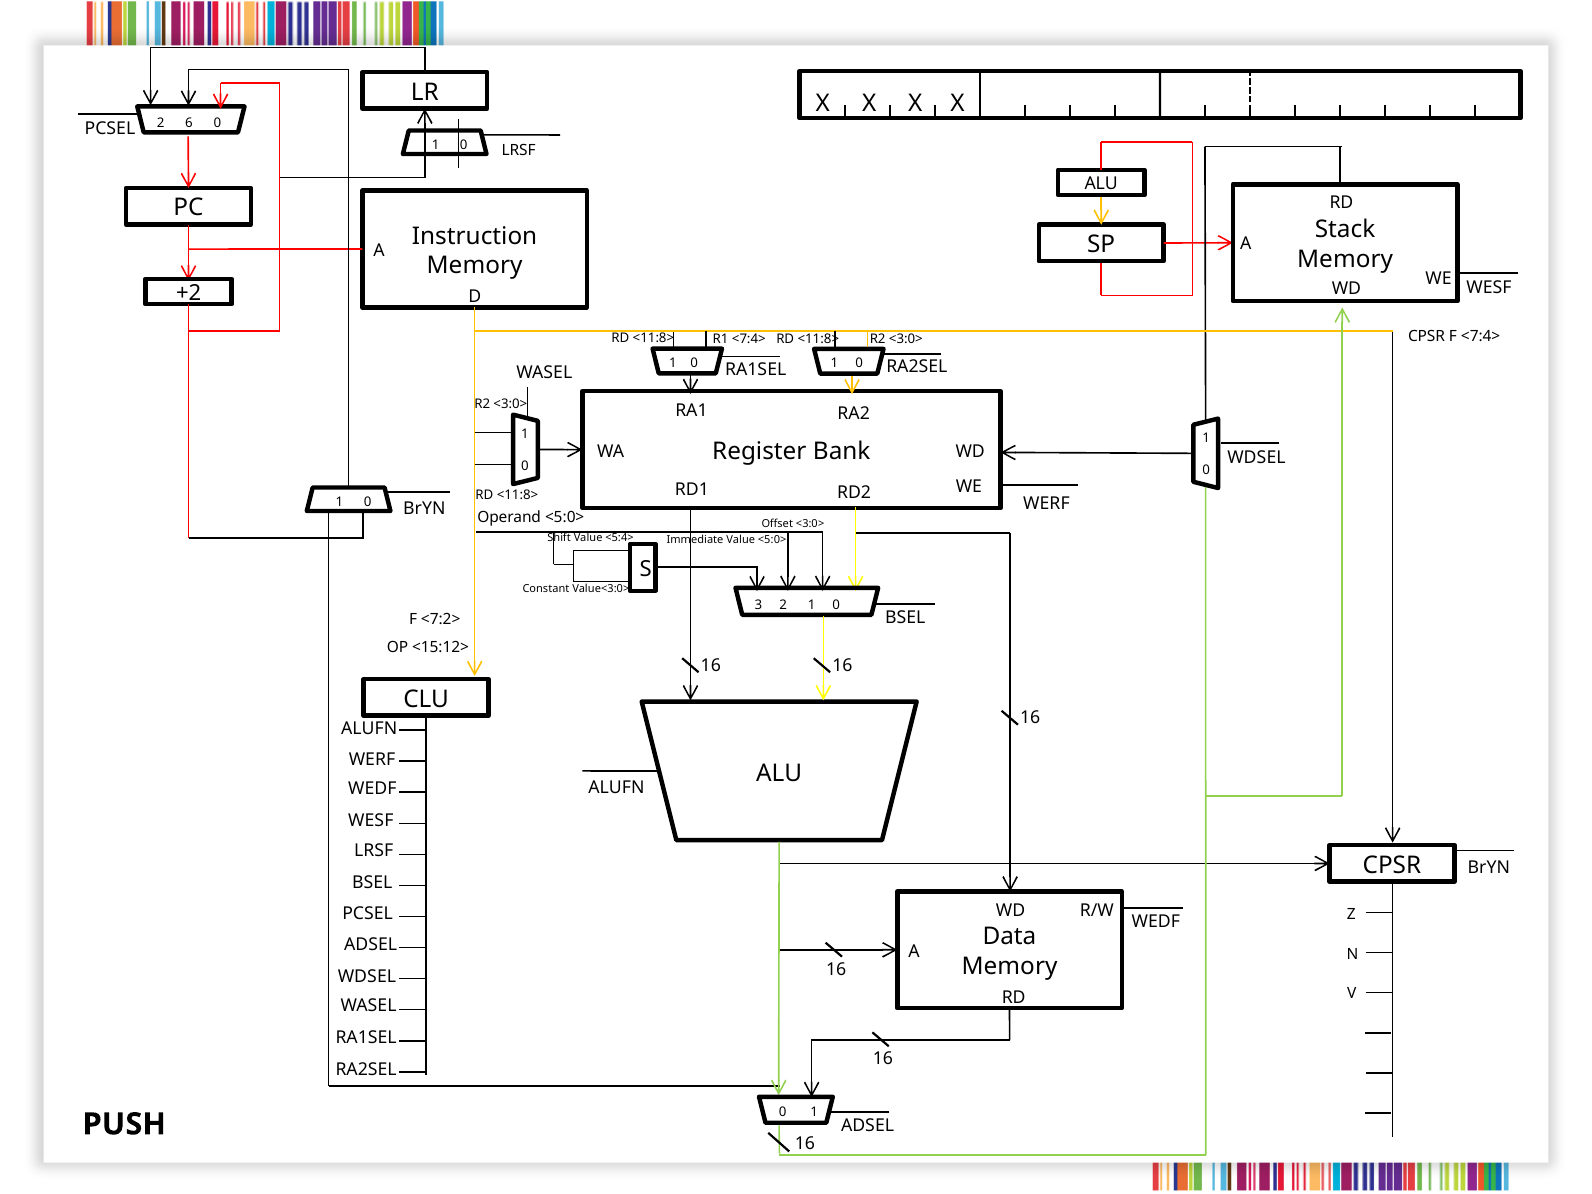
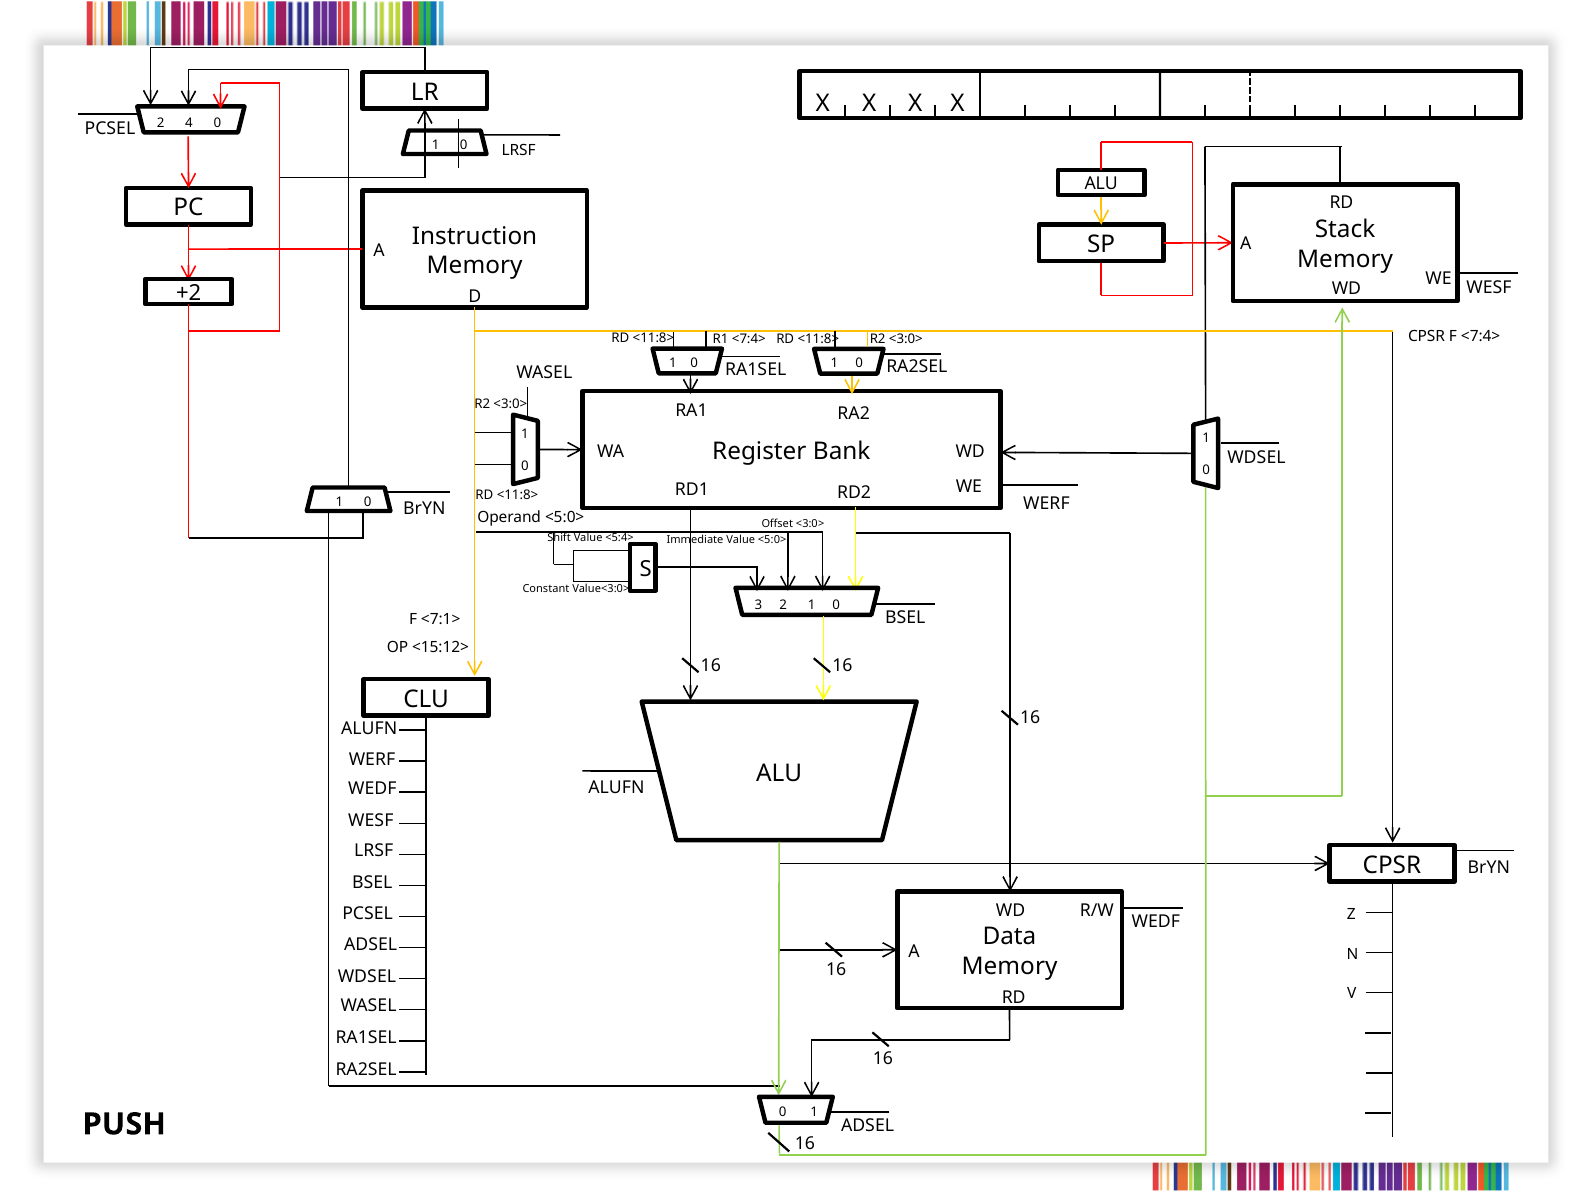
6: 6 -> 4 (189, 123)
<7:2>: <7:2> -> <7:1> (441, 620)
